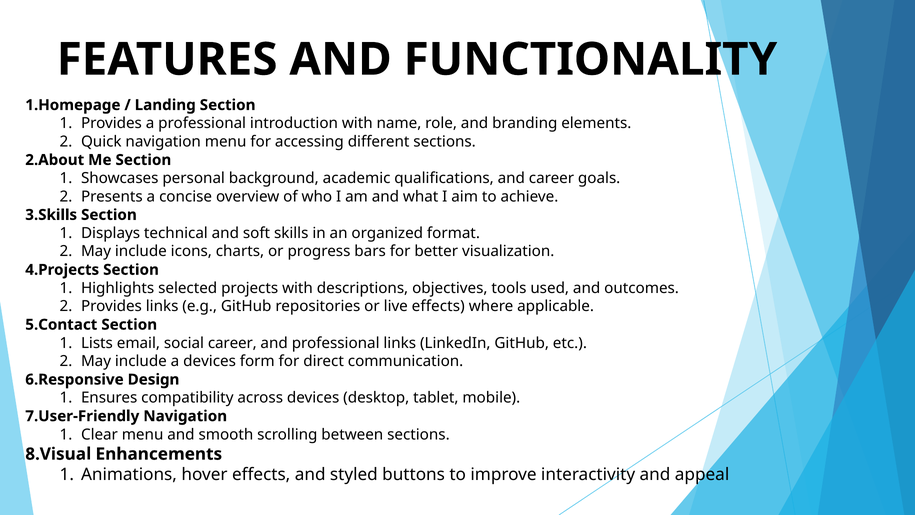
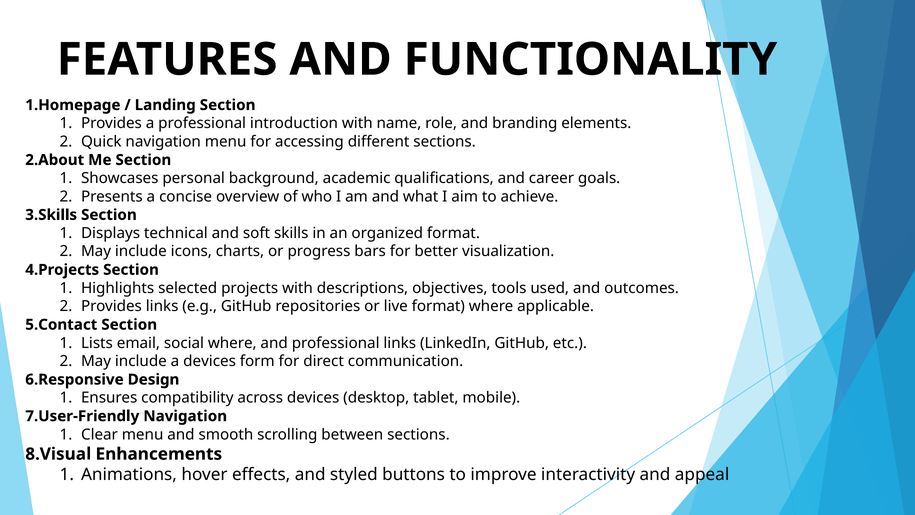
live effects: effects -> format (438, 306)
social career: career -> where (232, 343)
